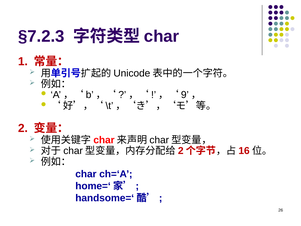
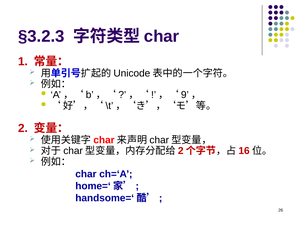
§7.2.3: §7.2.3 -> §3.2.3 (41, 36)
